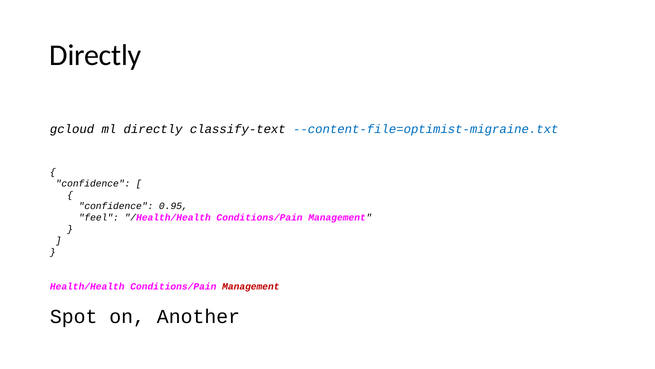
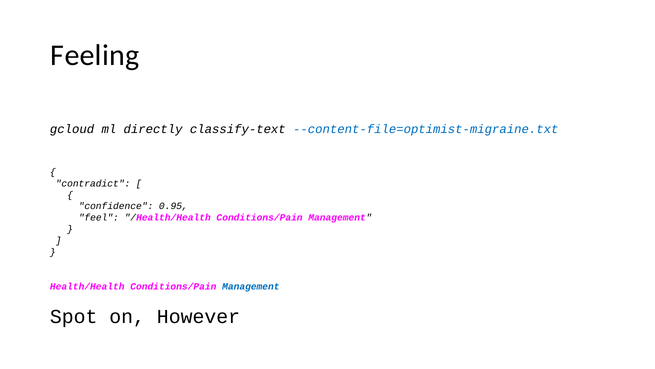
Directly: Directly -> Feeling (95, 55)
confidence: confidence -> contradict (93, 183)
Management colour: red -> blue (251, 286)
Another: Another -> However (198, 316)
